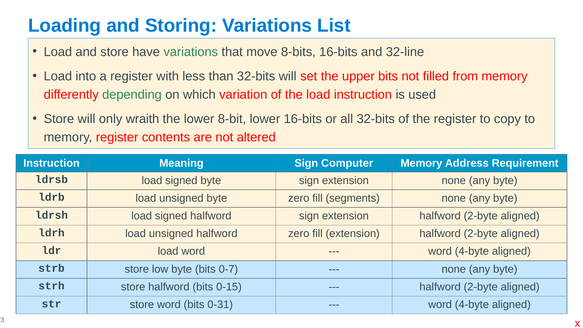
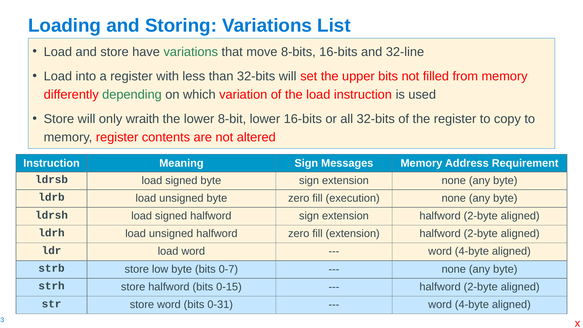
Computer: Computer -> Messages (347, 163)
segments: segments -> execution (353, 198)
